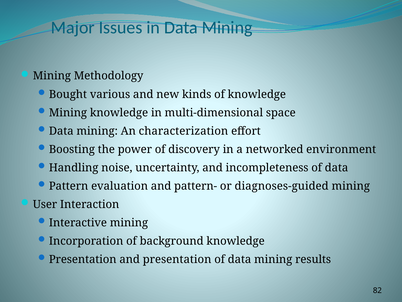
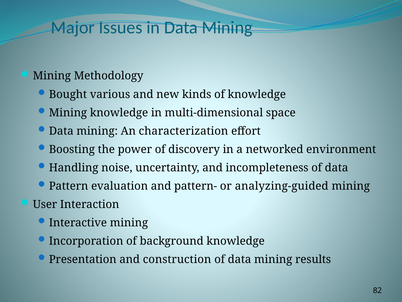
diagnoses-guided: diagnoses-guided -> analyzing-guided (282, 186)
and presentation: presentation -> construction (177, 259)
